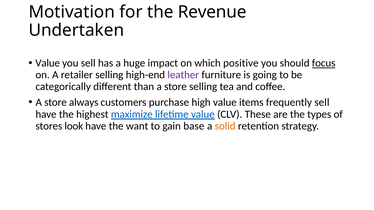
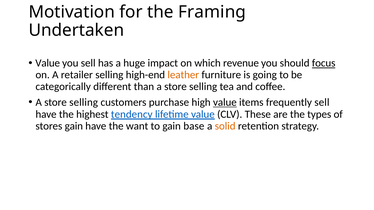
Revenue: Revenue -> Framing (212, 12)
positive: positive -> revenue (241, 63)
leather colour: purple -> orange (183, 75)
always: always -> selling (84, 102)
value underline: none -> present (225, 102)
maximize: maximize -> tendency (132, 114)
stores look: look -> gain (74, 126)
